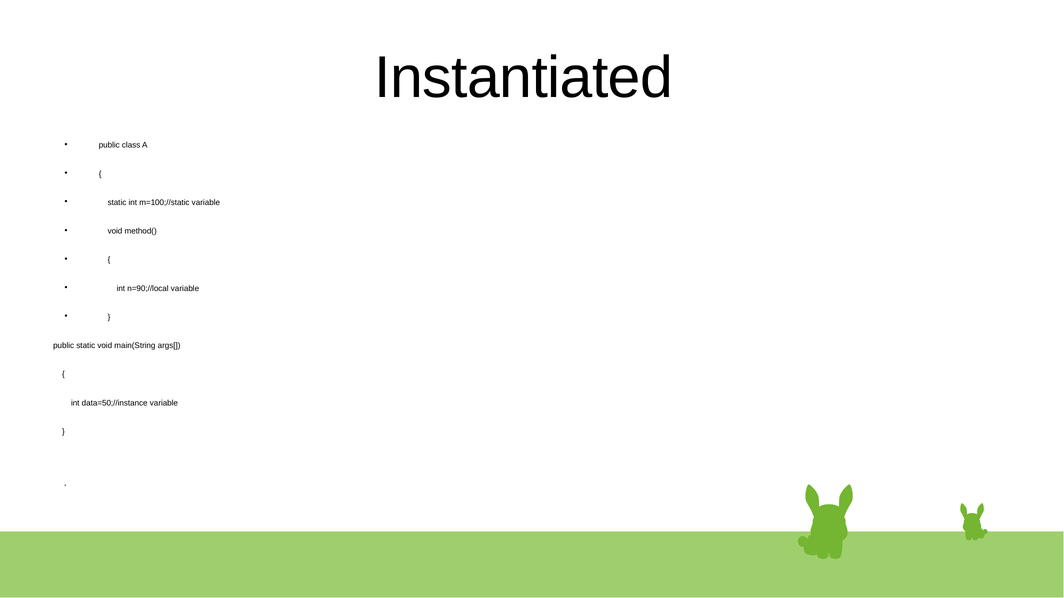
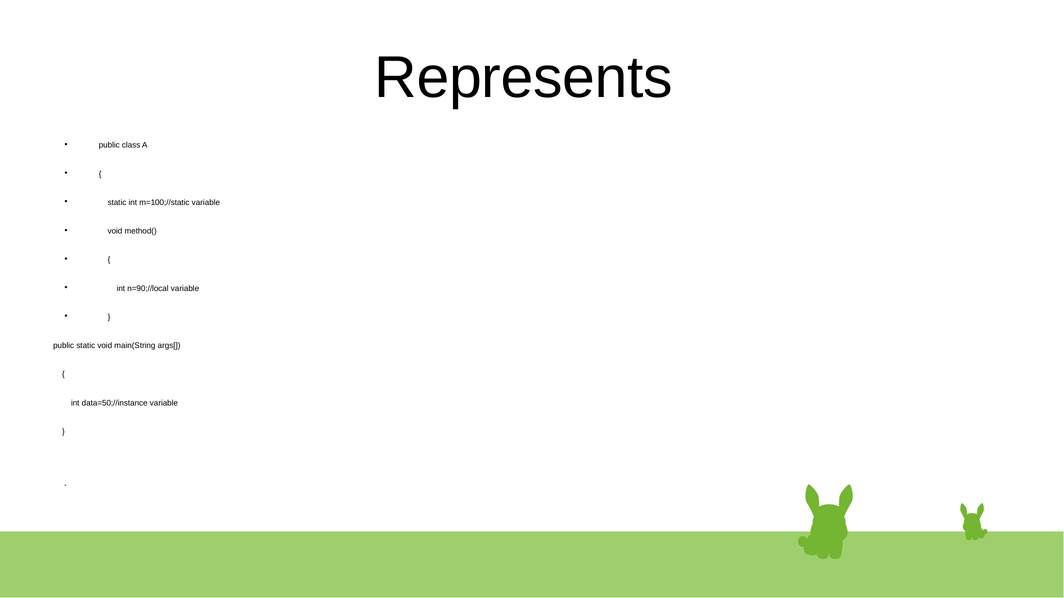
Instantiated: Instantiated -> Represents (524, 78)
